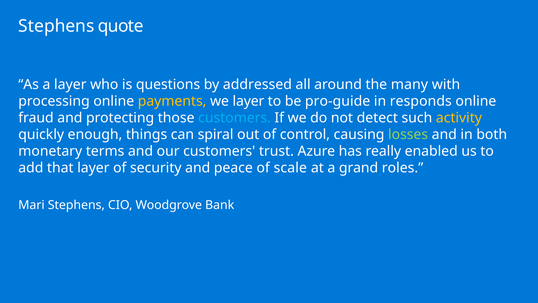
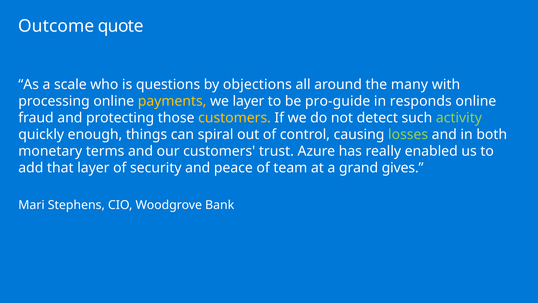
Stephens: Stephens -> Outcome (56, 26)
a layer: layer -> scale (70, 85)
addressed: addressed -> objections (257, 85)
customers colour: light blue -> yellow (235, 118)
activity colour: yellow -> light green (459, 118)
scale: scale -> team (290, 168)
roles: roles -> gives (403, 168)
